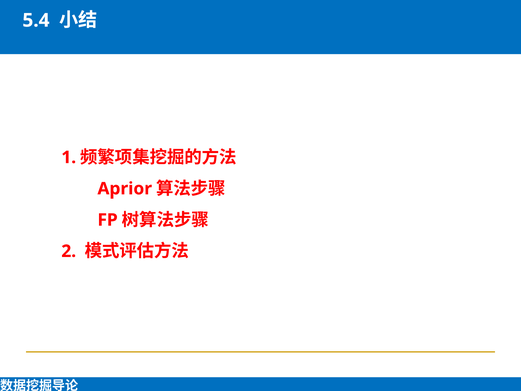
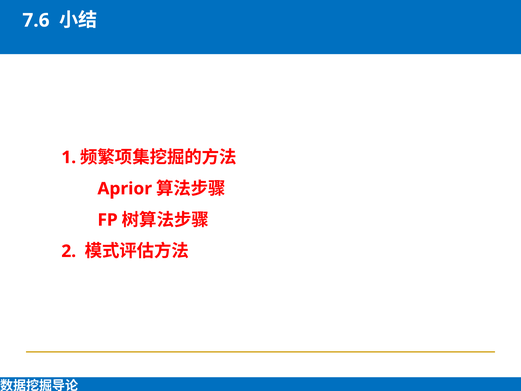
5.4: 5.4 -> 7.6 (36, 20)
